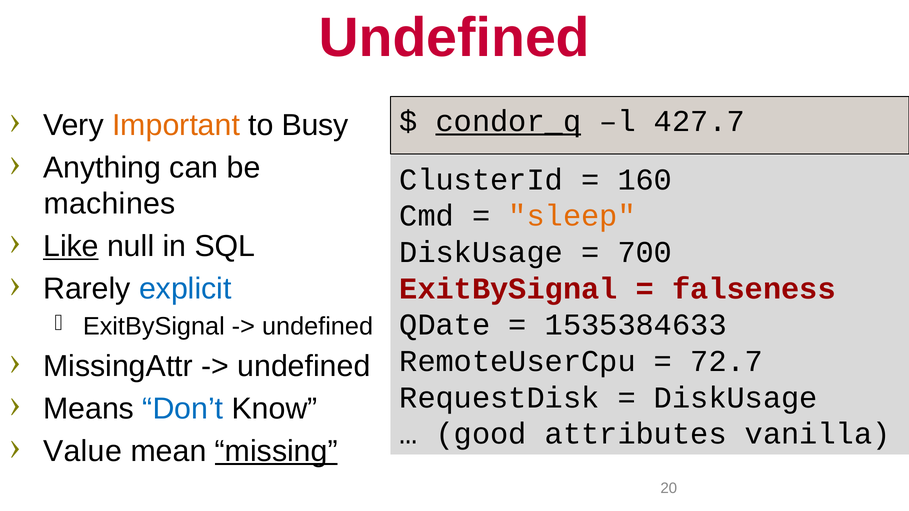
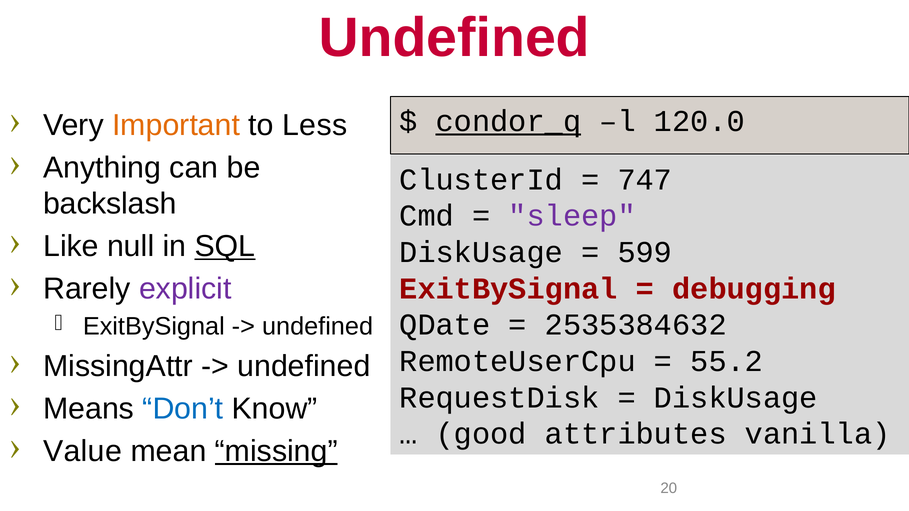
Busy: Busy -> Less (315, 125)
427.7: 427.7 -> 120.0 (699, 121)
160: 160 -> 747 (645, 180)
machines: machines -> backslash (110, 204)
sleep colour: orange -> purple (572, 216)
Like underline: present -> none (71, 246)
SQL underline: none -> present (225, 246)
700: 700 -> 599 (645, 252)
explicit colour: blue -> purple (185, 289)
falseness: falseness -> debugging (754, 289)
1535384633: 1535384633 -> 2535384632 (636, 325)
72.7: 72.7 -> 55.2 (727, 362)
